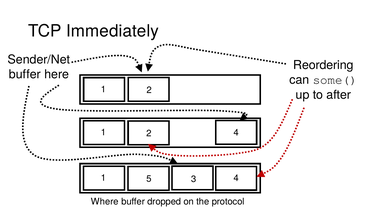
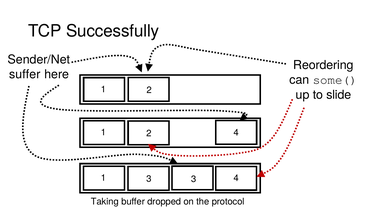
Immediately: Immediately -> Successfully (113, 31)
buffer: buffer -> suffer (25, 74)
after: after -> slide (339, 95)
1 5: 5 -> 3 (149, 179)
Where: Where -> Taking (105, 202)
